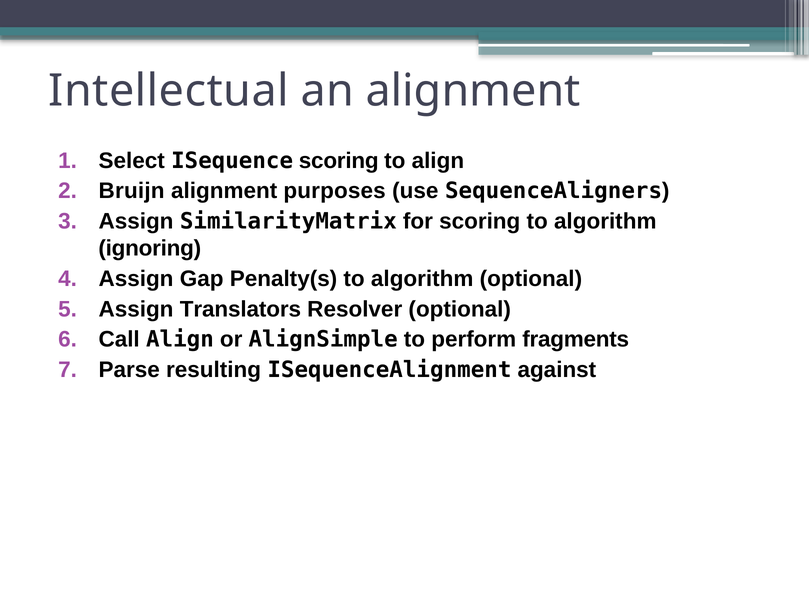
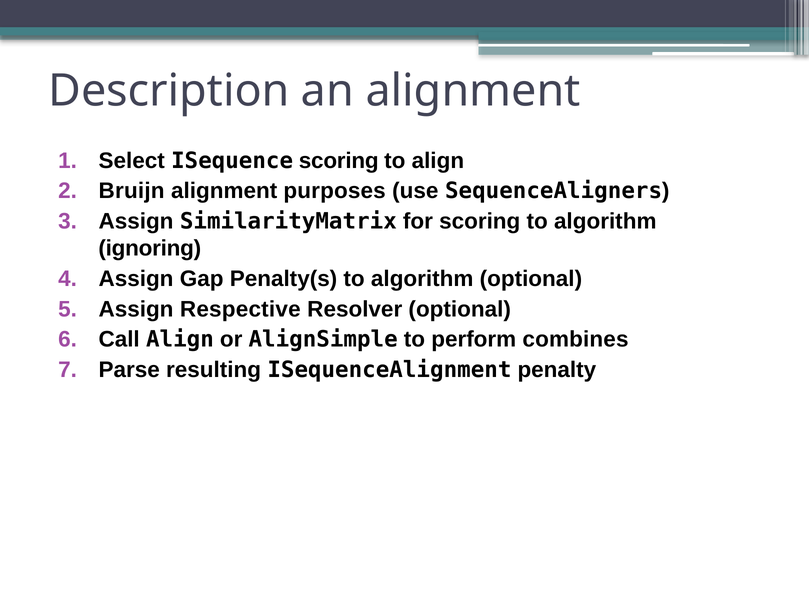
Intellectual: Intellectual -> Description (169, 91)
Translators: Translators -> Respective (240, 309)
fragments: fragments -> combines (575, 339)
against: against -> penalty (557, 370)
